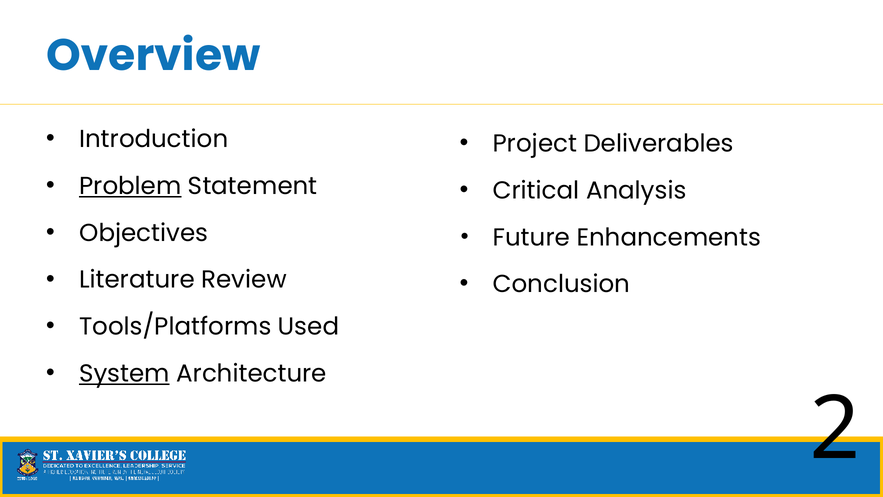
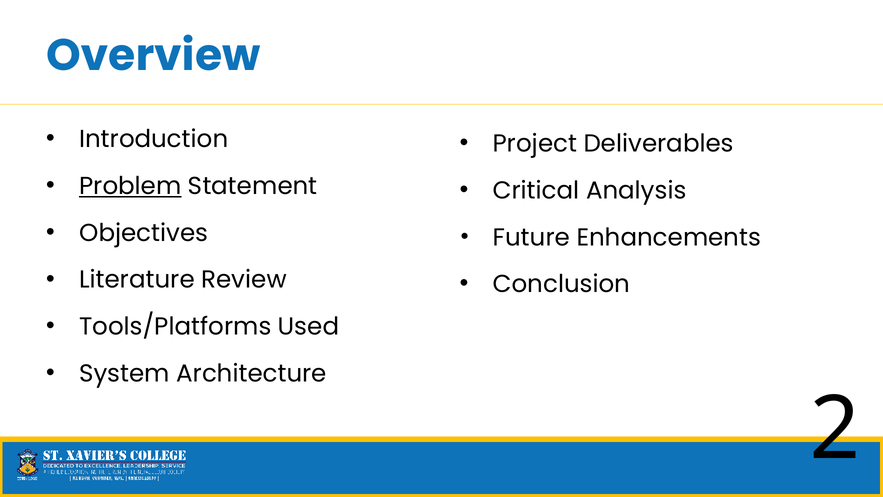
System underline: present -> none (124, 373)
